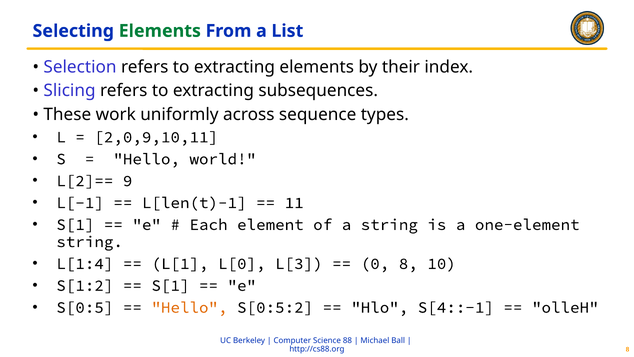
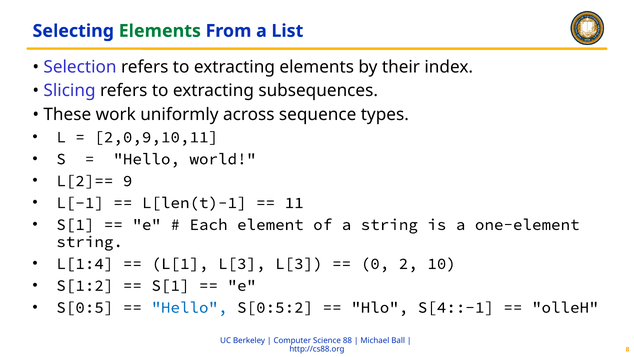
L[1 L[0: L[0 -> L[3 (242, 263)
0 8: 8 -> 2 (408, 263)
Hello colour: orange -> blue (189, 307)
